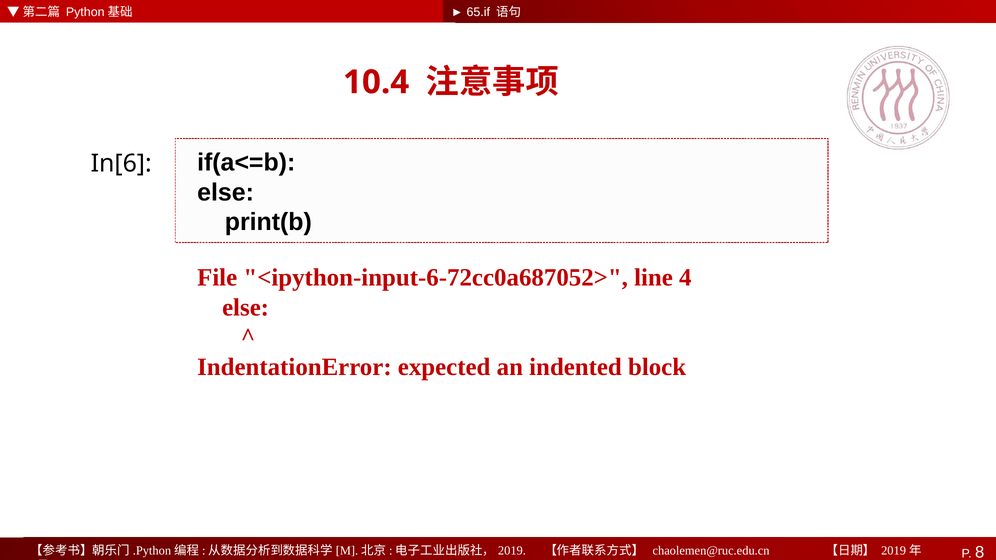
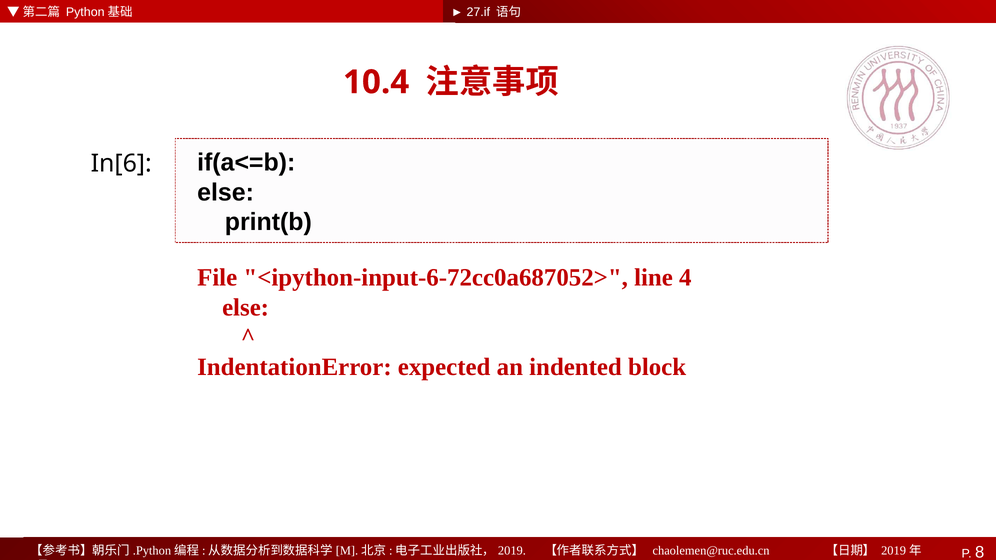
65.if: 65.if -> 27.if (478, 12)
